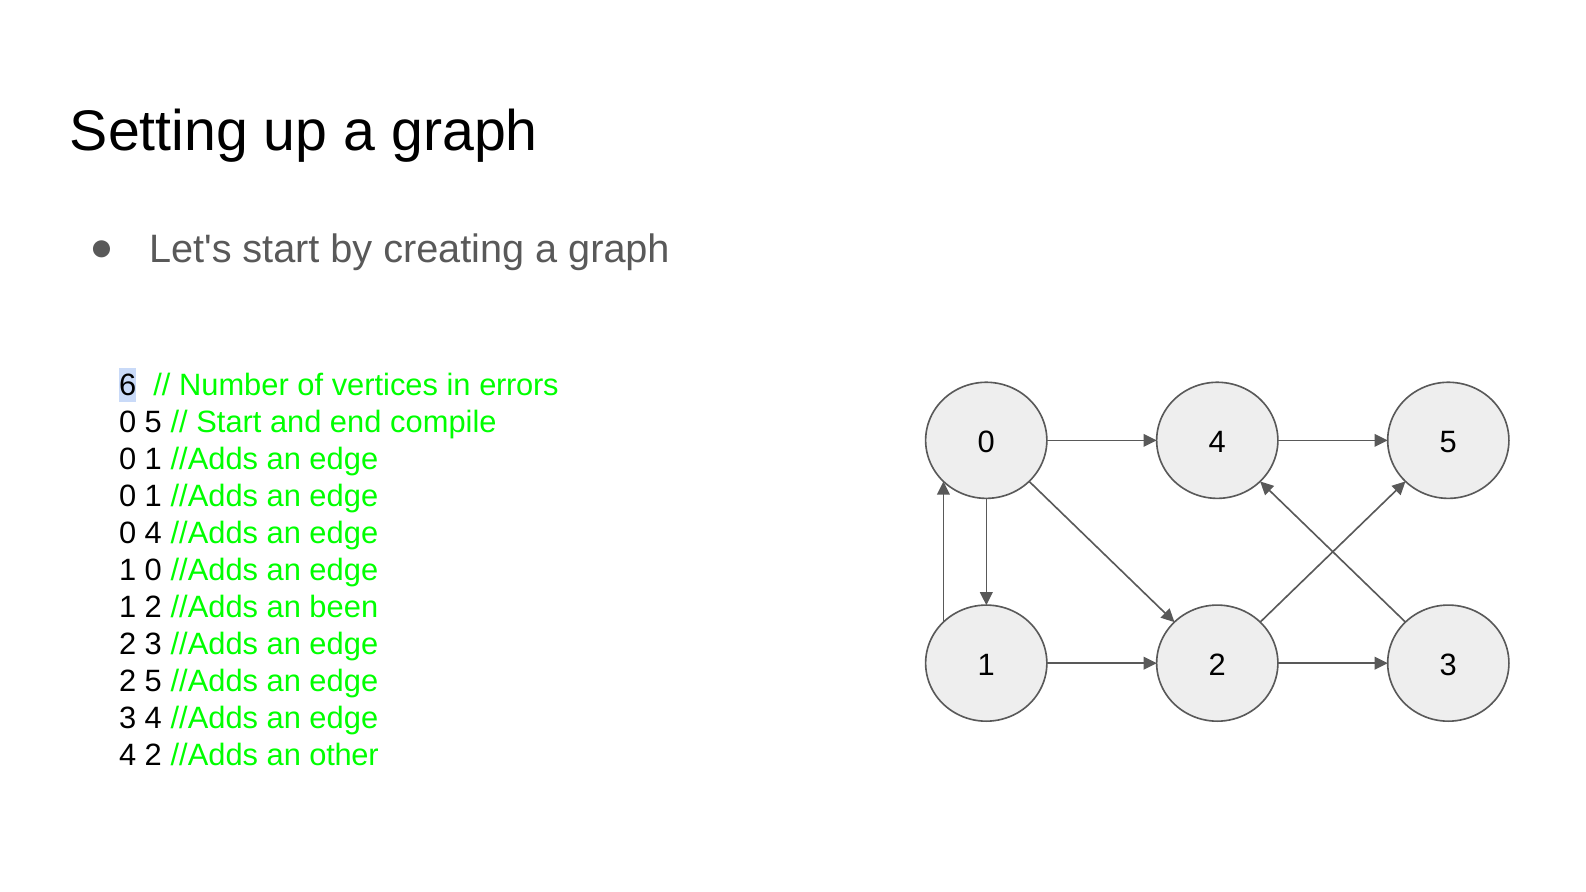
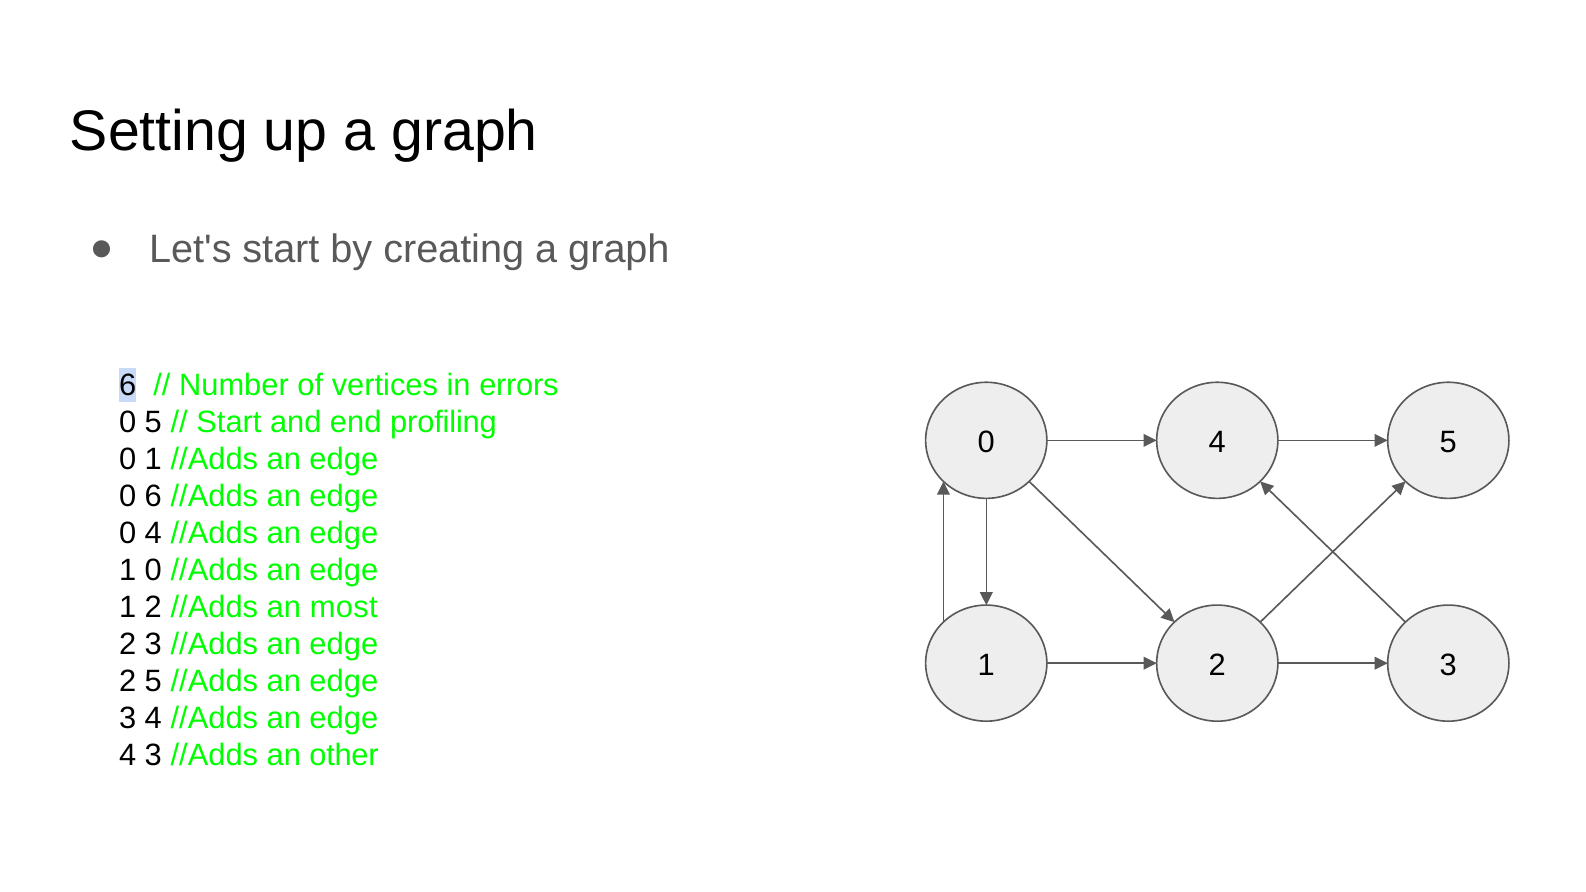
compile: compile -> profiling (444, 423)
1: 1 -> 6 (153, 497)
been: been -> most (344, 608)
2: 2 -> 3 (153, 756)
